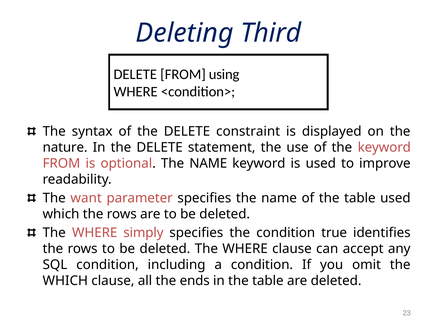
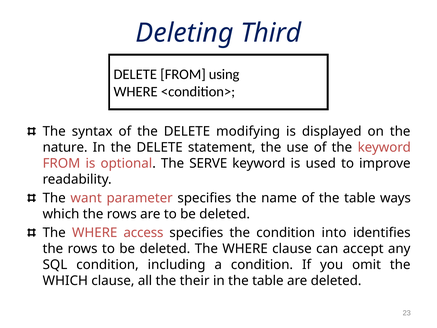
constraint: constraint -> modifying (248, 131)
optional The NAME: NAME -> SERVE (208, 163)
table used: used -> ways (395, 198)
simply: simply -> access (143, 233)
true: true -> into (334, 233)
ends: ends -> their (195, 281)
